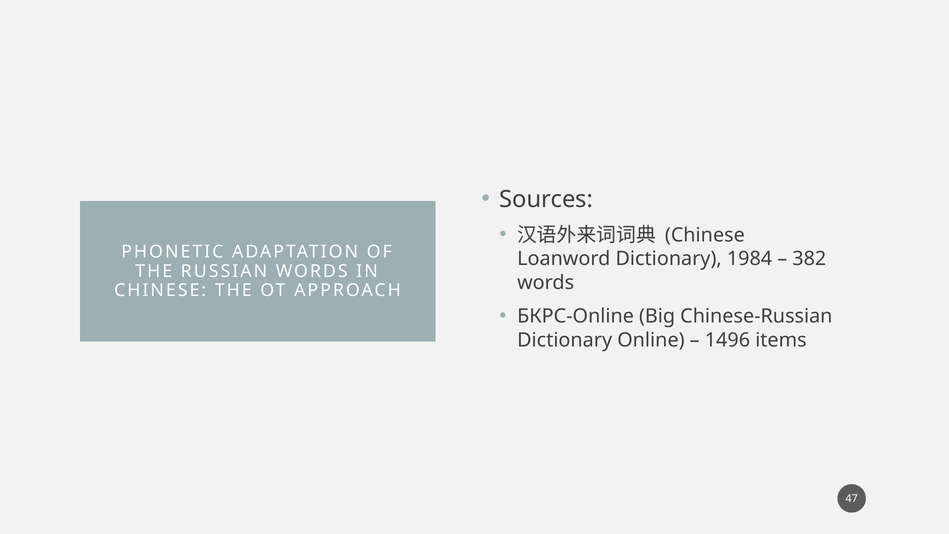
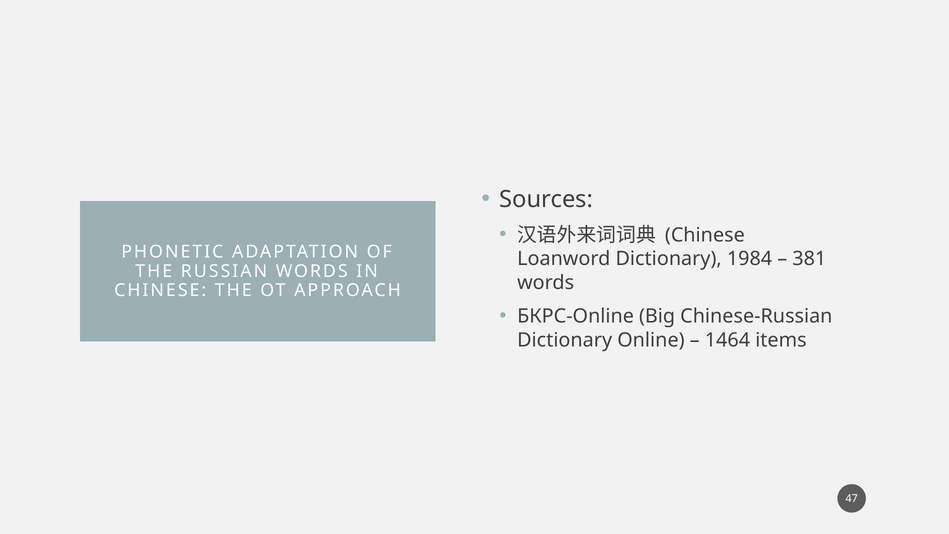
382: 382 -> 381 (809, 259)
1496: 1496 -> 1464 (727, 340)
